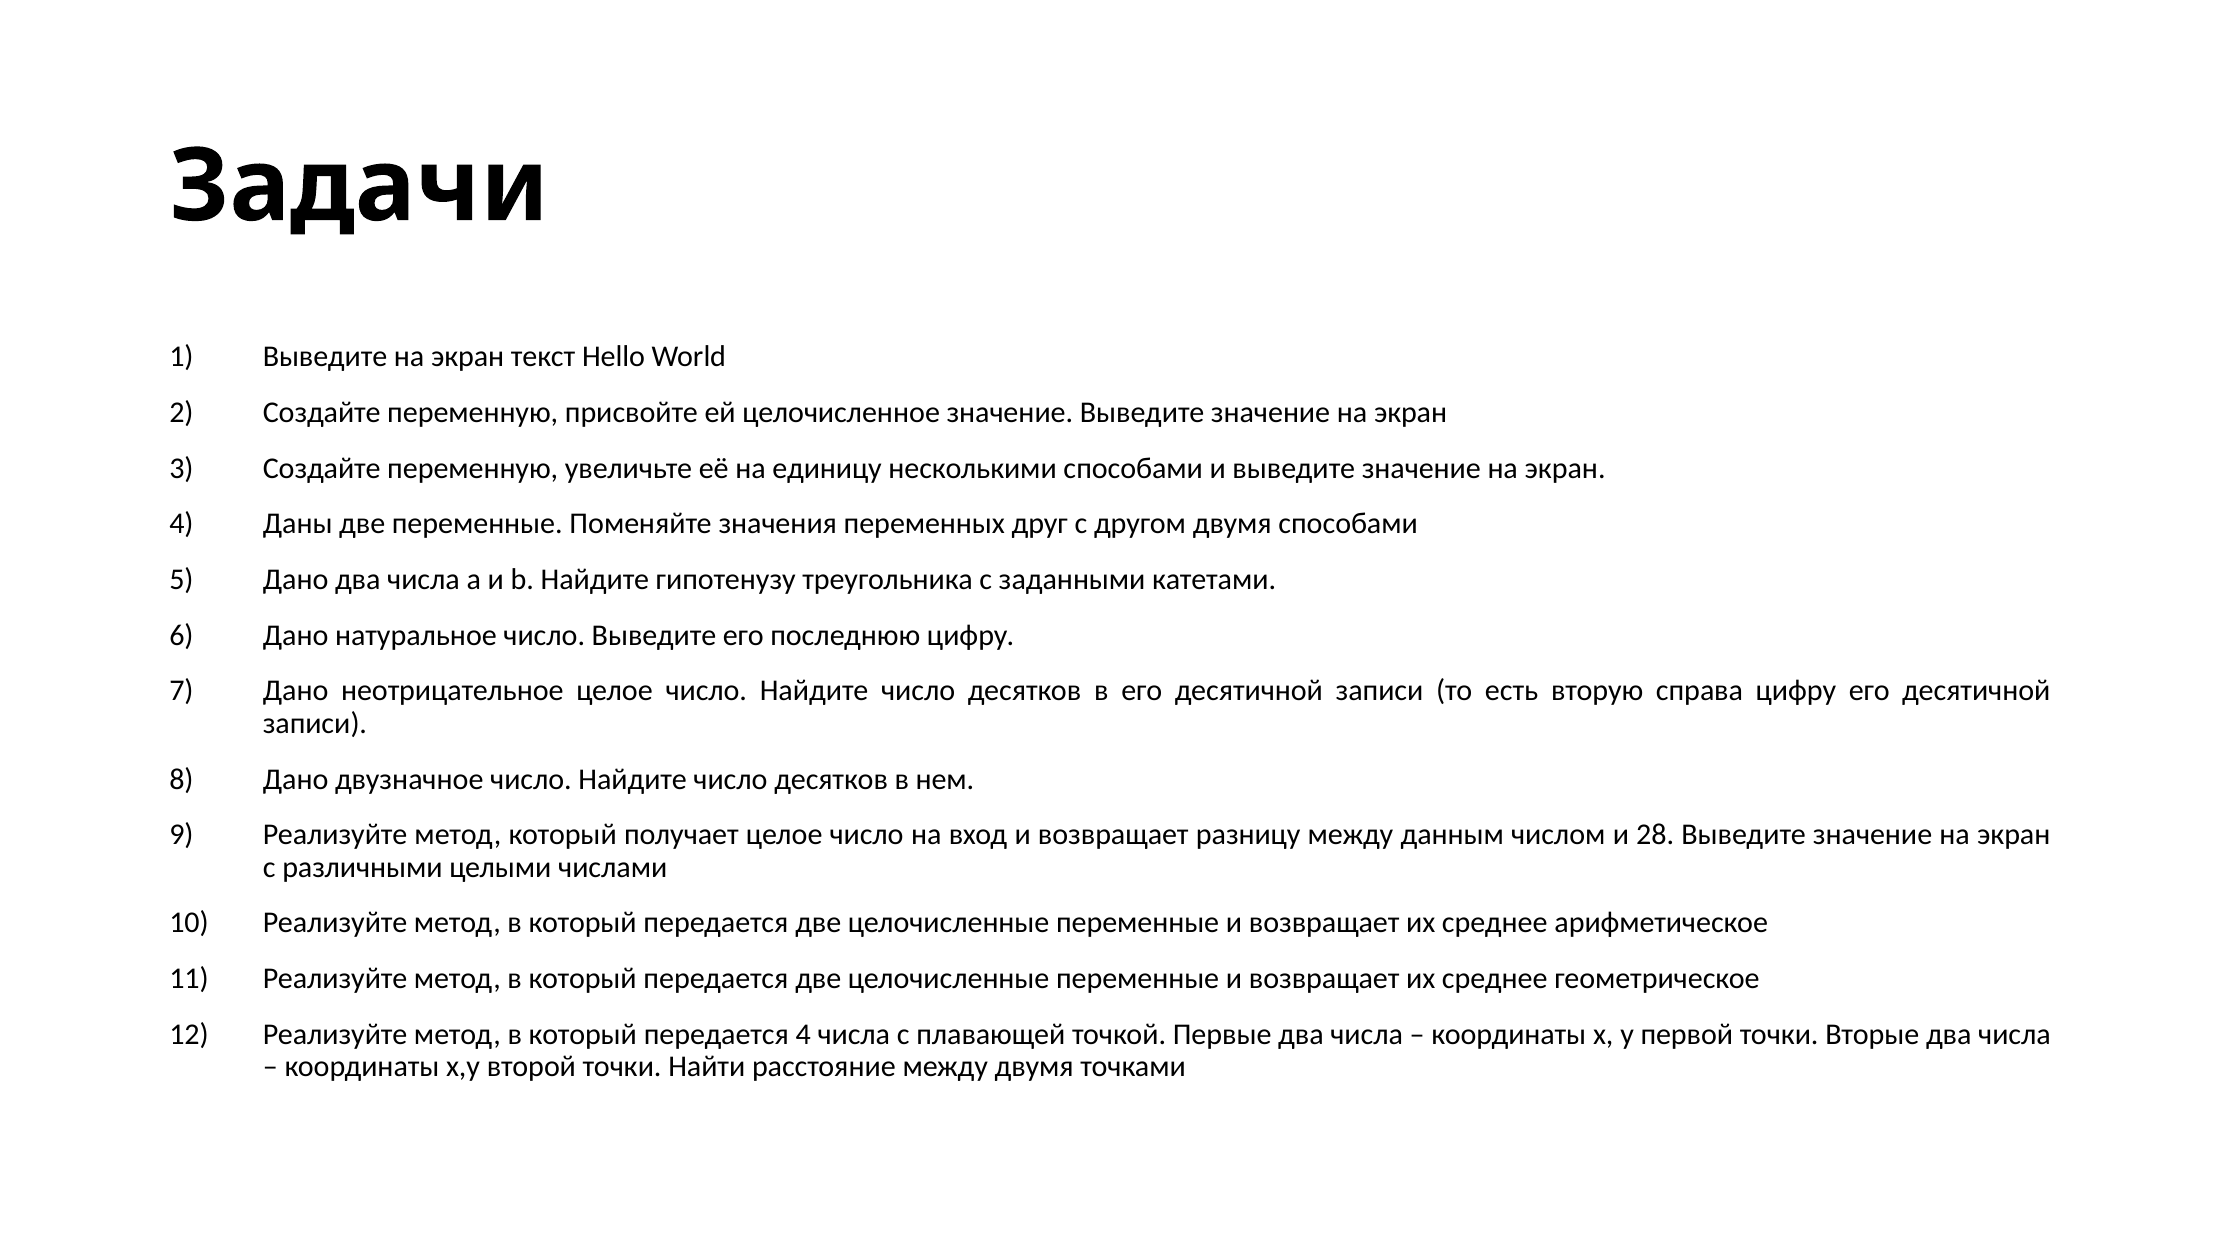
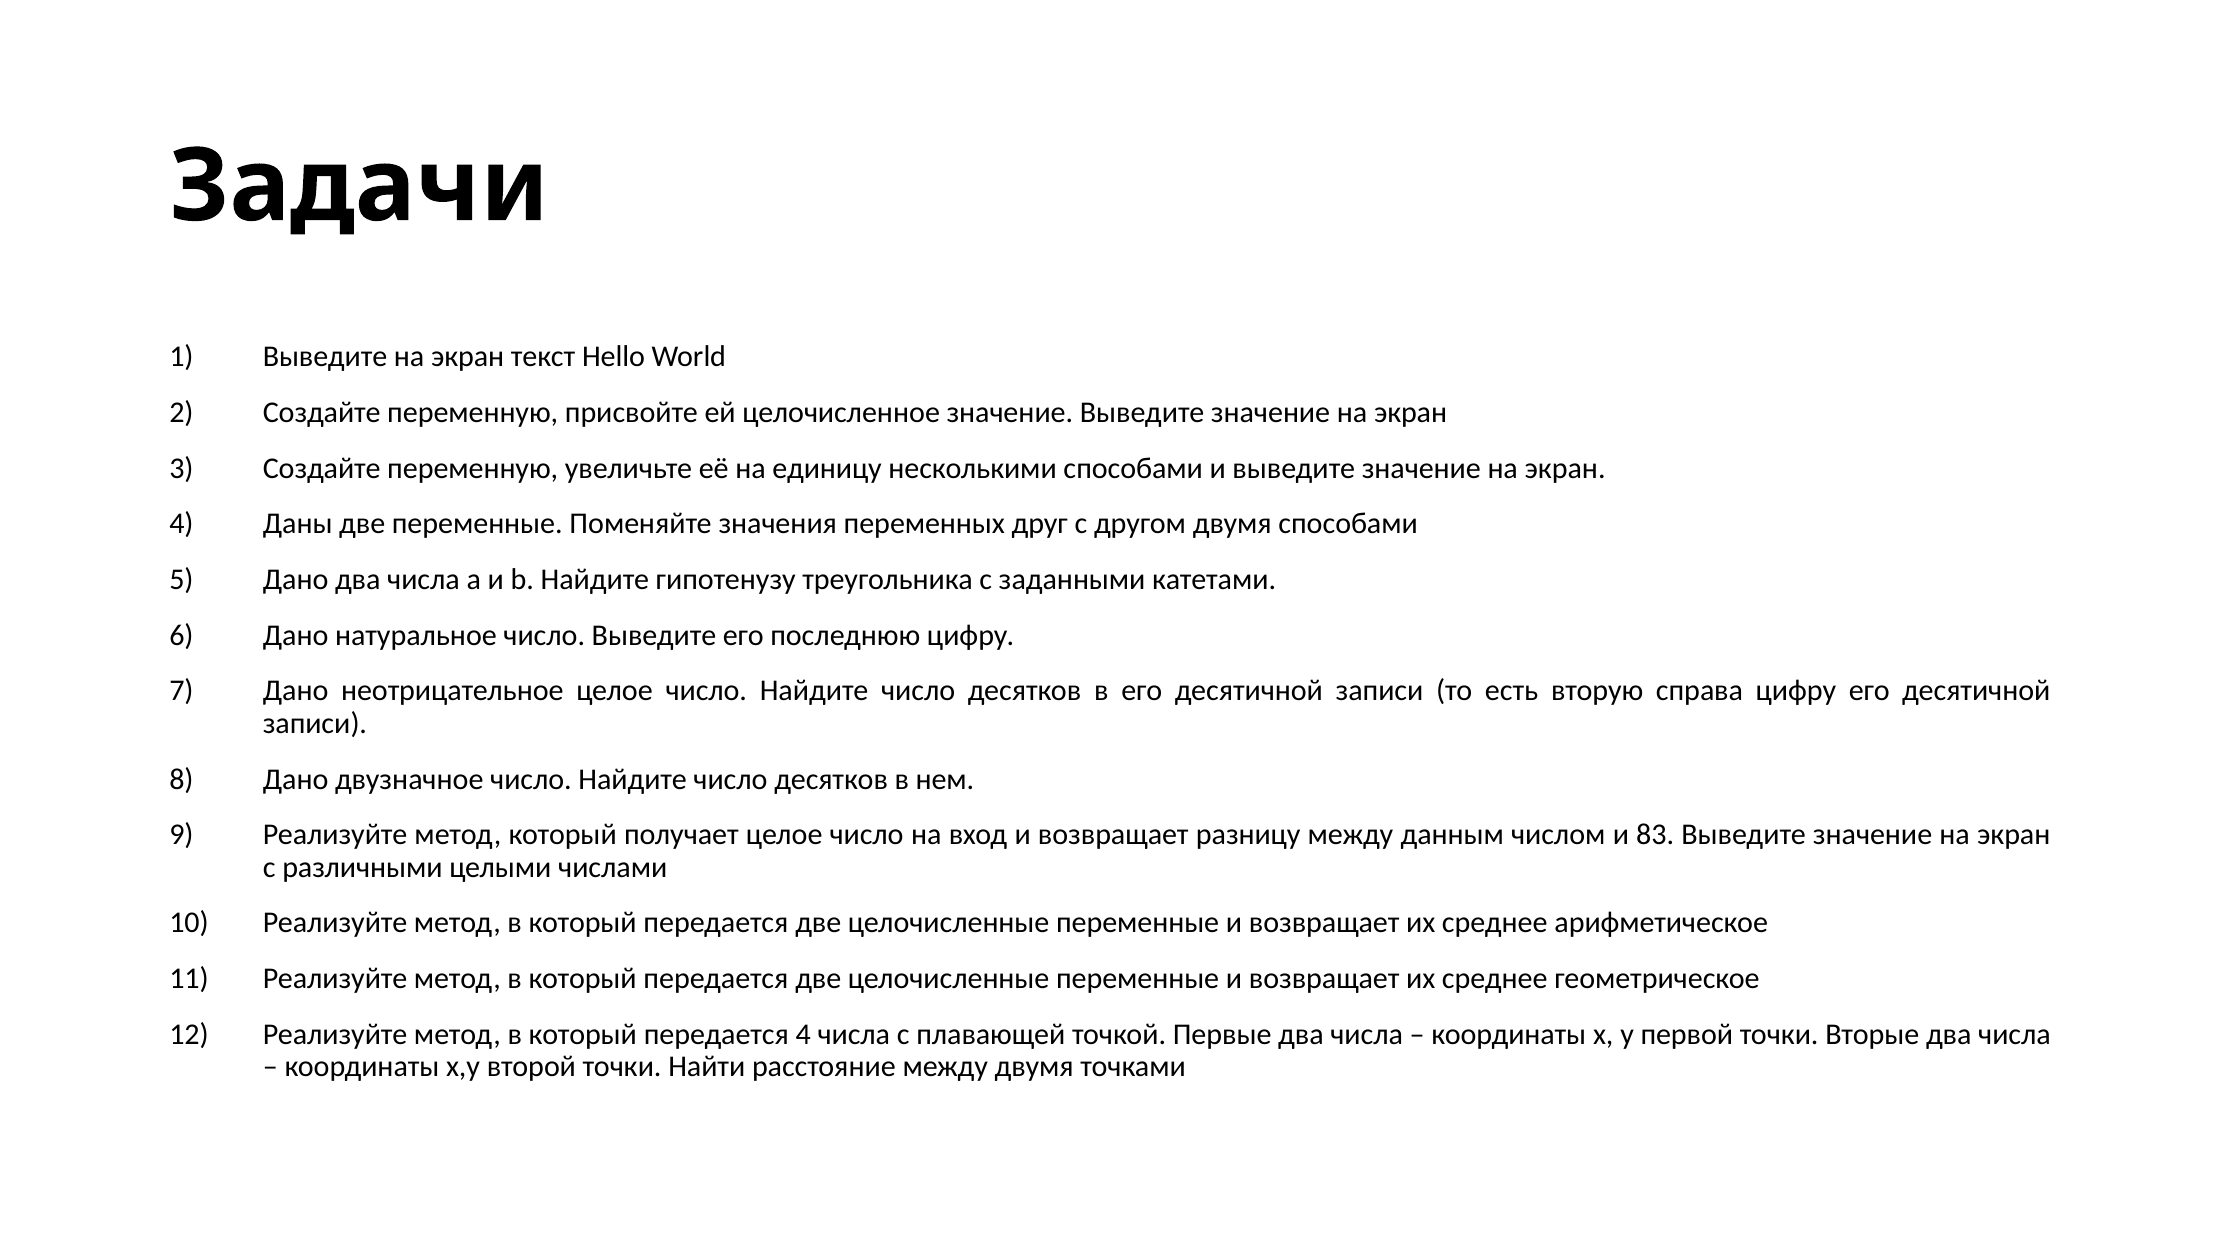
28: 28 -> 83 (1655, 835)
